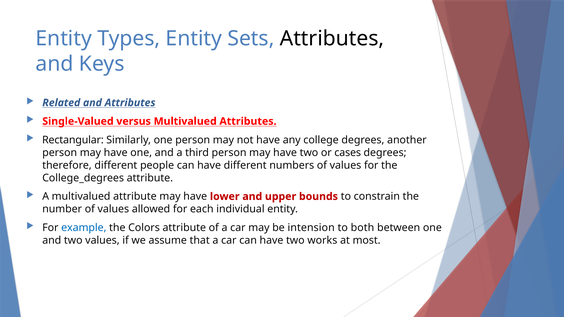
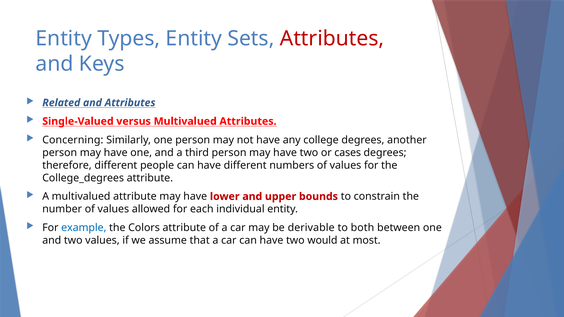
Attributes colour: black -> red (332, 39)
Rectangular: Rectangular -> Concerning (73, 140)
intension: intension -> derivable (311, 228)
works: works -> would (322, 241)
